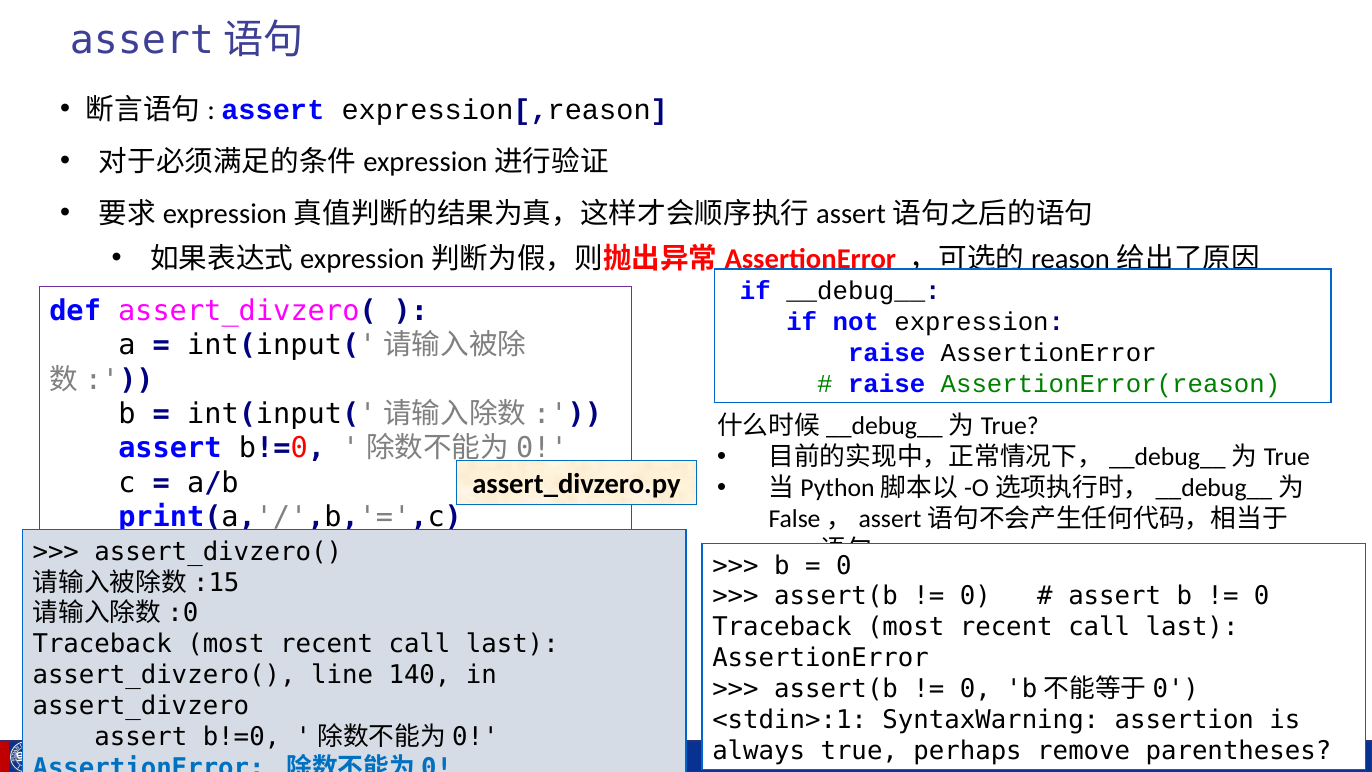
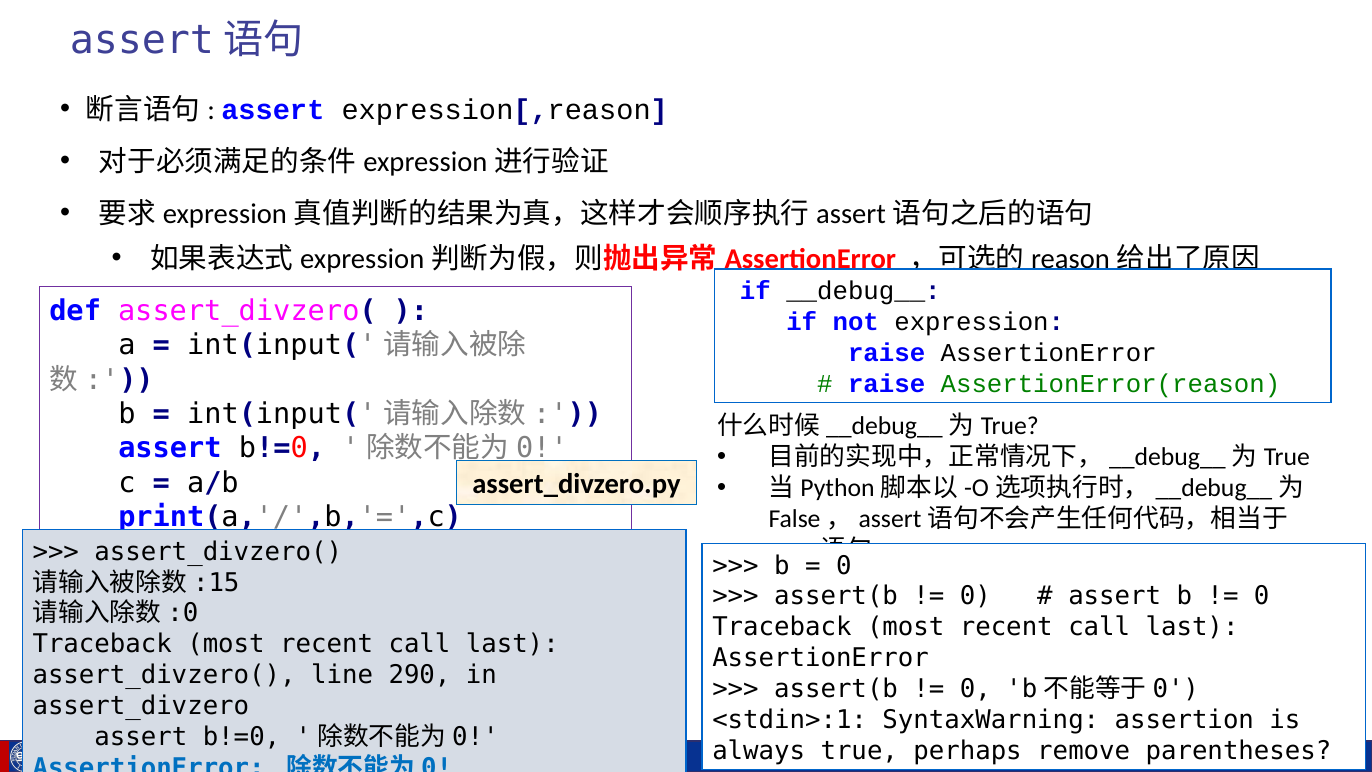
140: 140 -> 290 (419, 675)
